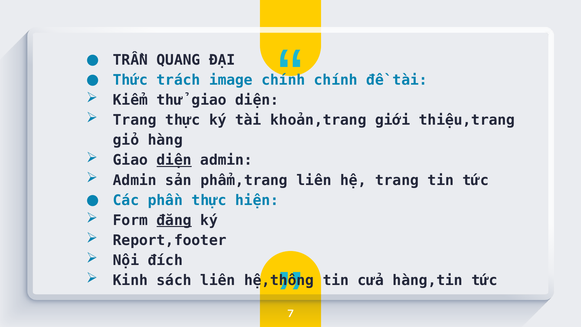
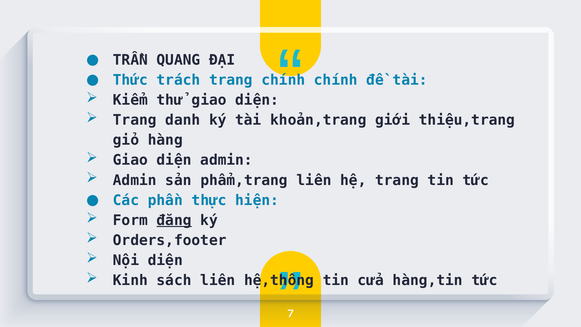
trách image: image -> trang (231, 80)
Trang thực: thực -> danh (183, 120)
diện underline: present -> none (174, 160)
Report,footer: Report,footer -> Orders,footer (170, 240)
Nội đích: đích -> diện (165, 260)
